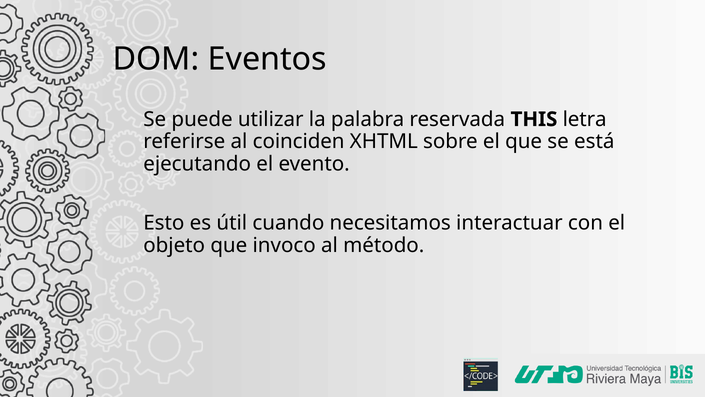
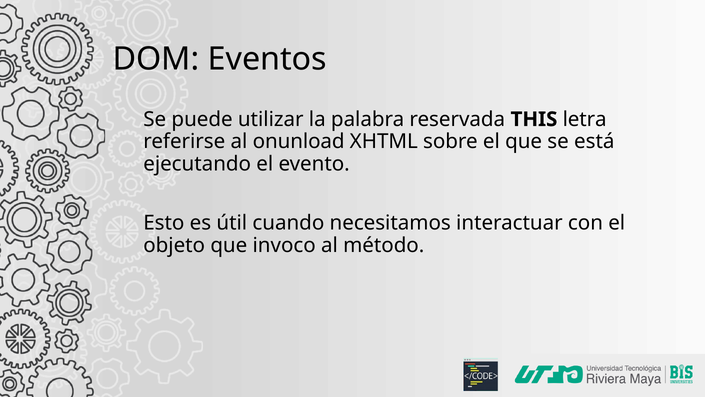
coinciden: coinciden -> onunload (299, 141)
